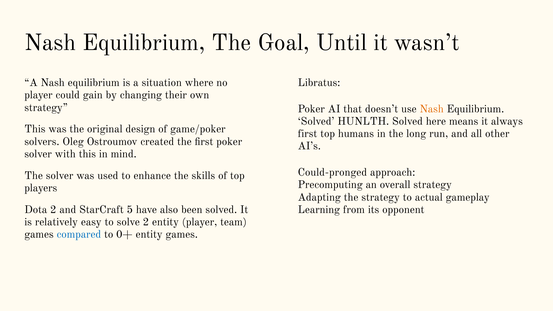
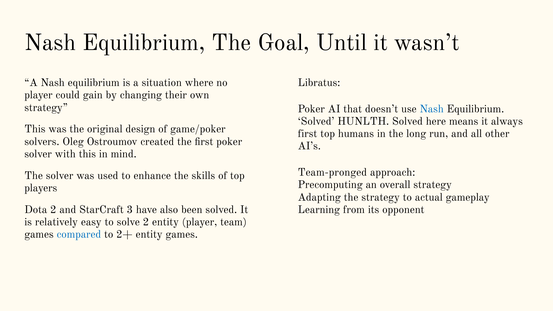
Nash colour: orange -> blue (432, 109)
Could-pronged: Could-pronged -> Team-pronged (332, 172)
5: 5 -> 3 (130, 210)
0+: 0+ -> 2+ (124, 234)
